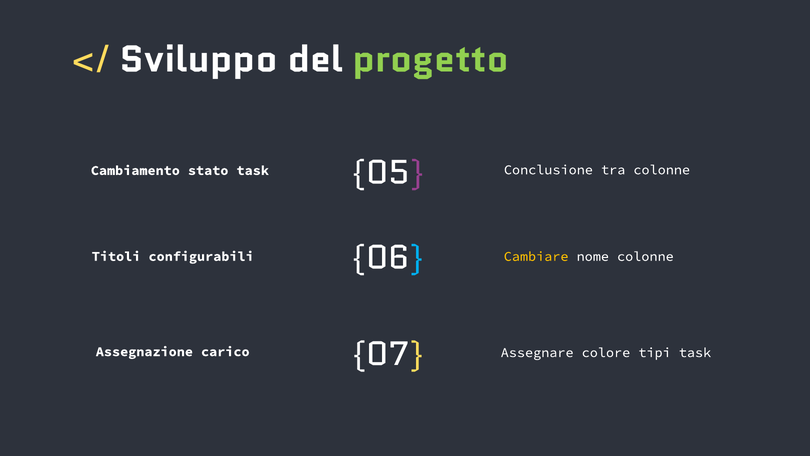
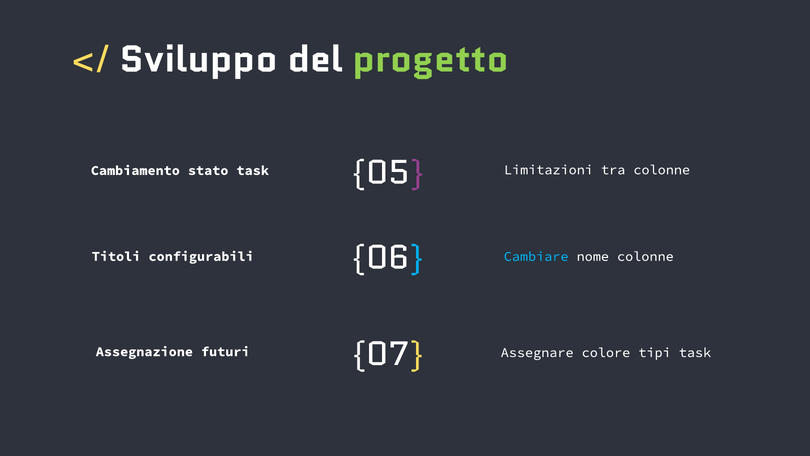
Conclusione: Conclusione -> Limitazioni (548, 170)
Cambiare colour: yellow -> light blue (536, 256)
carico: carico -> futuri (225, 351)
